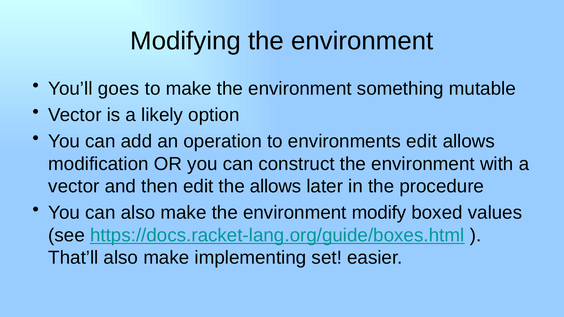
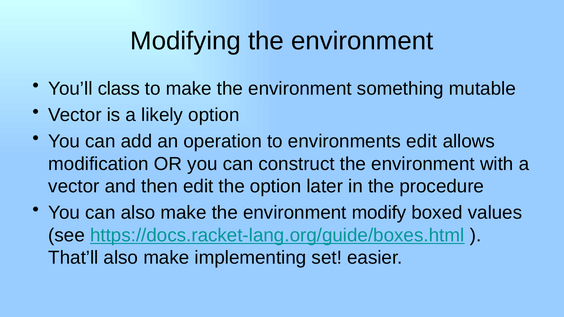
goes: goes -> class (119, 89)
the allows: allows -> option (276, 187)
